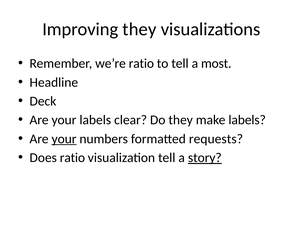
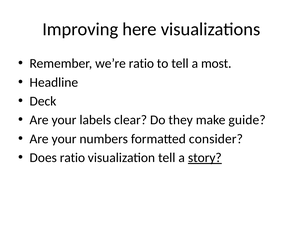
Improving they: they -> here (140, 29)
make labels: labels -> guide (247, 120)
your underline: present -> none (64, 139)
requests: requests -> consider (216, 139)
